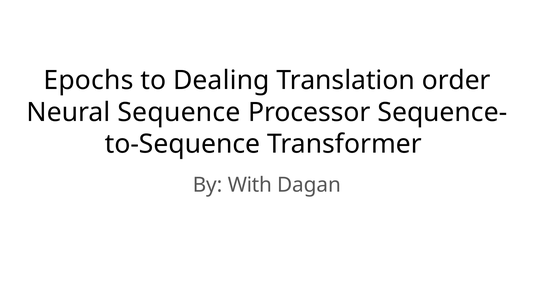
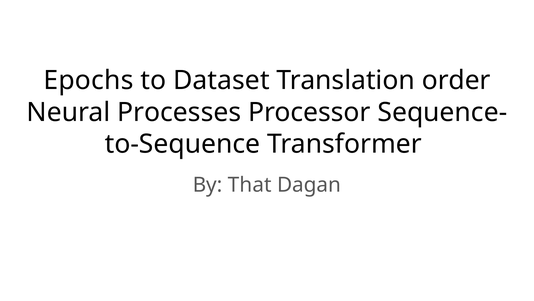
Dealing: Dealing -> Dataset (221, 80)
Sequence: Sequence -> Processes (179, 112)
With: With -> That (250, 185)
